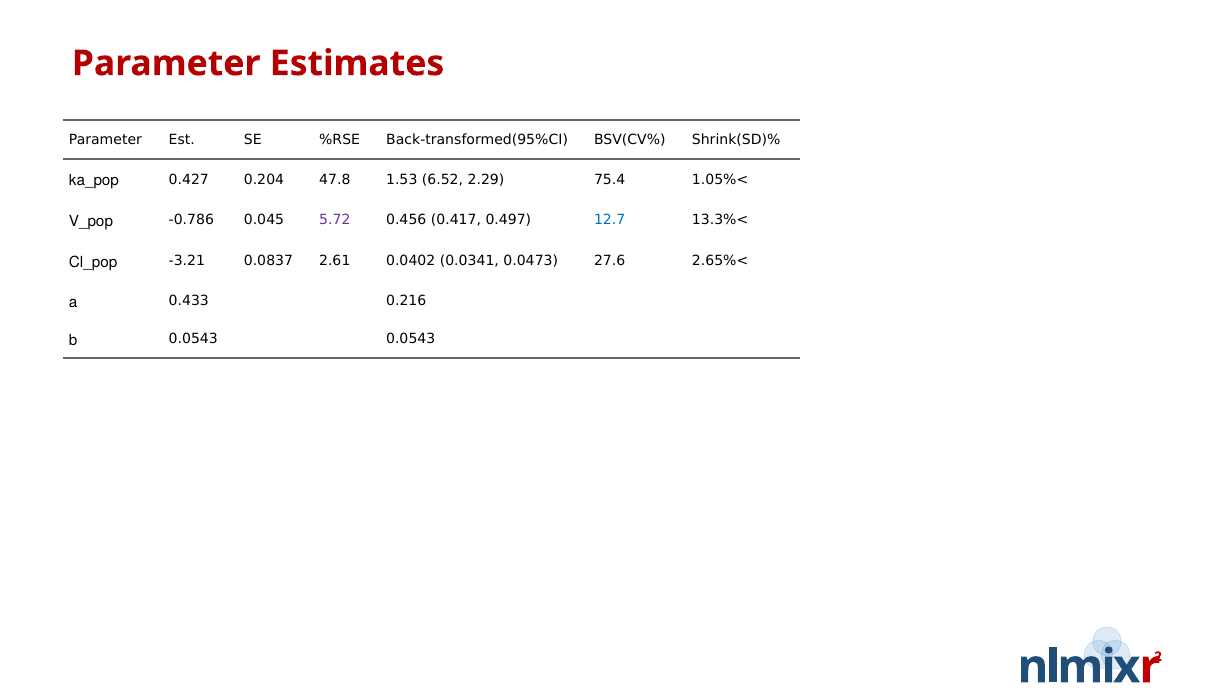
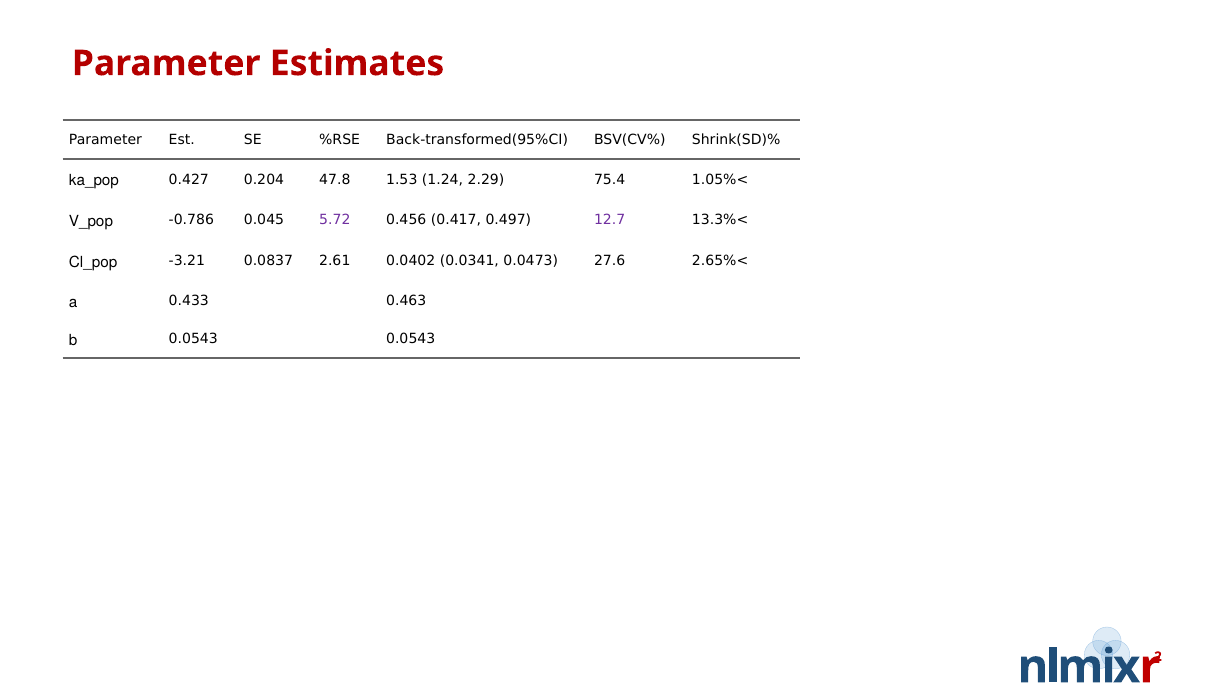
6.52: 6.52 -> 1.24 (443, 179)
12.7 colour: blue -> purple (610, 220)
0.216: 0.216 -> 0.463 (406, 300)
